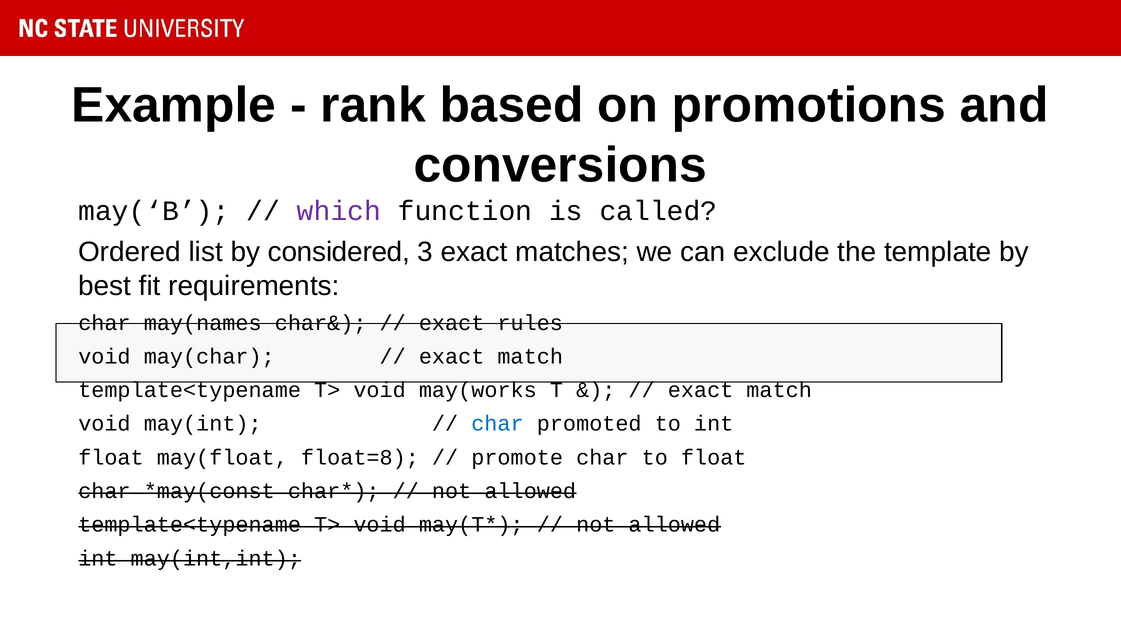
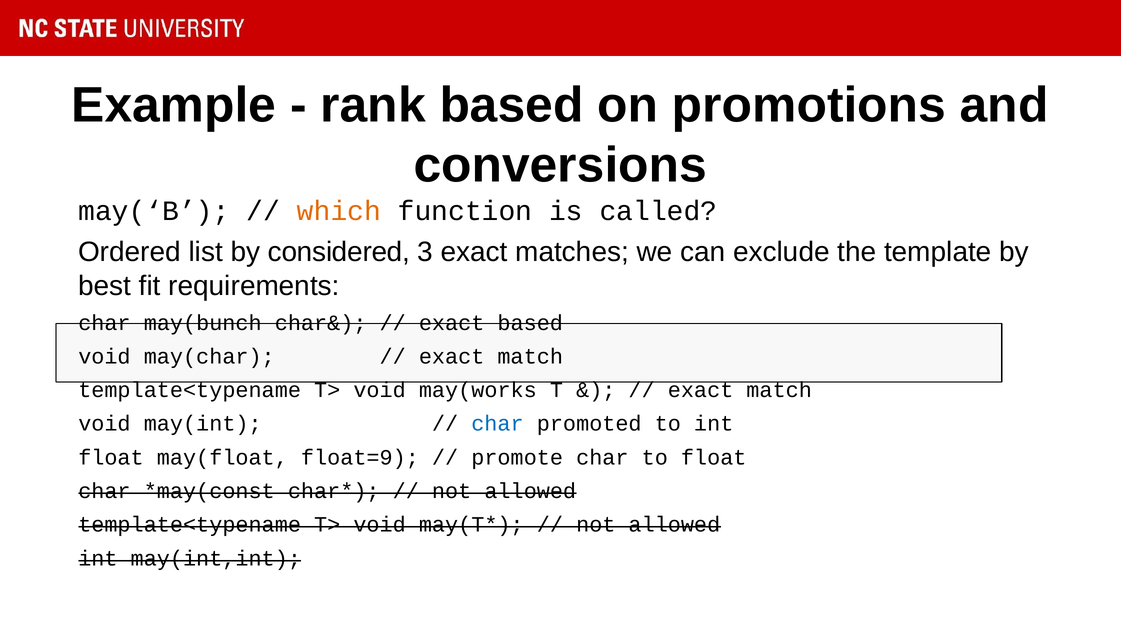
which colour: purple -> orange (339, 211)
may(names: may(names -> may(bunch (203, 323)
exact rules: rules -> based (530, 323)
float=8: float=8 -> float=9 (360, 457)
